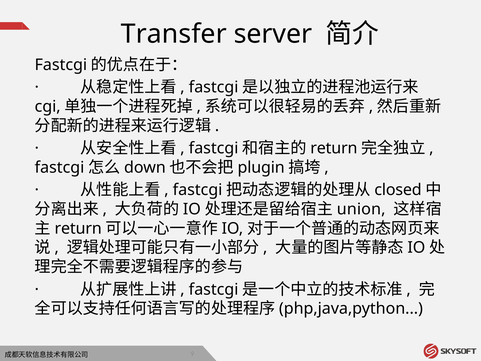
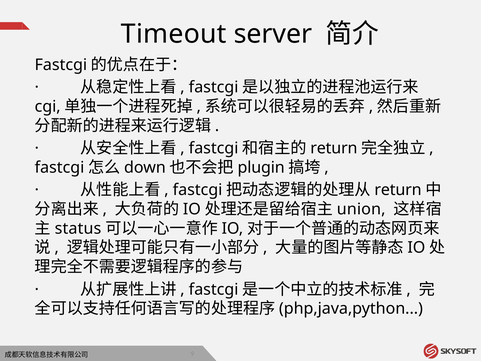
Transfer: Transfer -> Timeout (174, 34)
closed: closed -> return (398, 190)
return: return -> status (78, 228)
